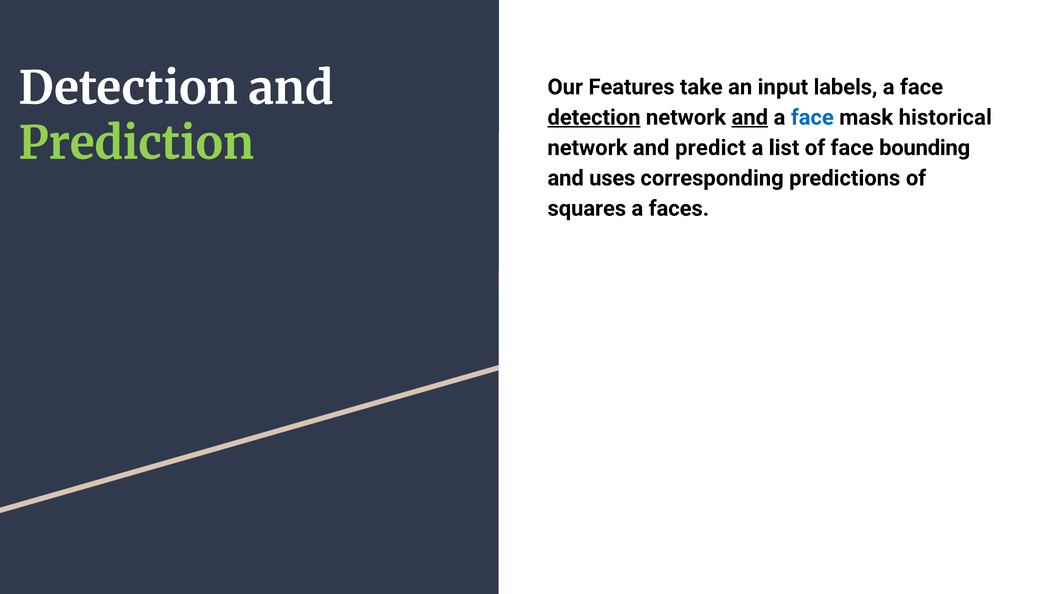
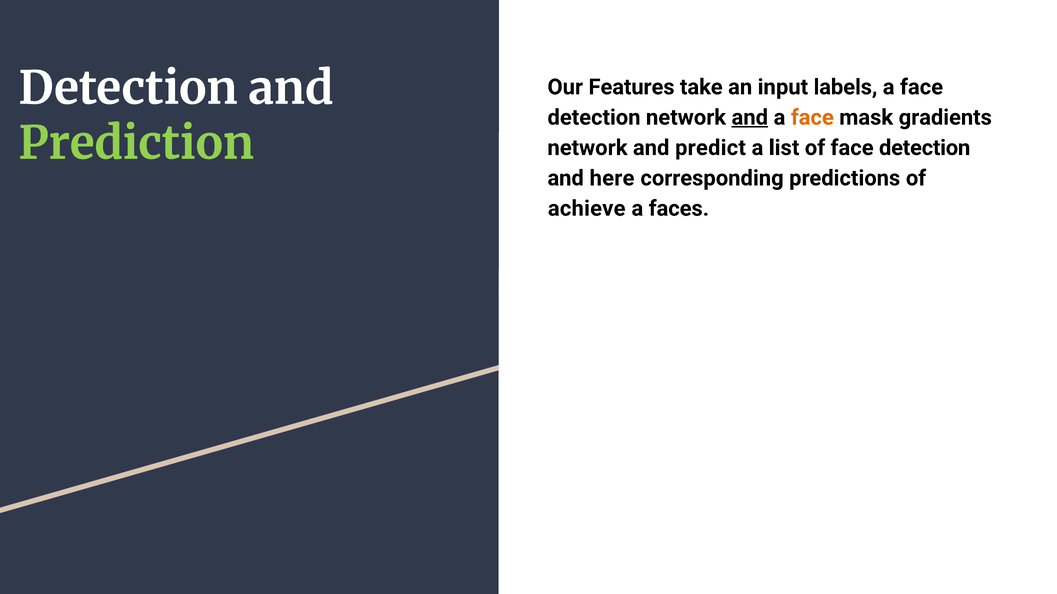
detection underline: present -> none (594, 118)
face colour: blue -> orange (812, 118)
historical: historical -> gradients (945, 118)
of face bounding: bounding -> detection (925, 148)
uses: uses -> here (612, 178)
squares: squares -> achieve (587, 209)
